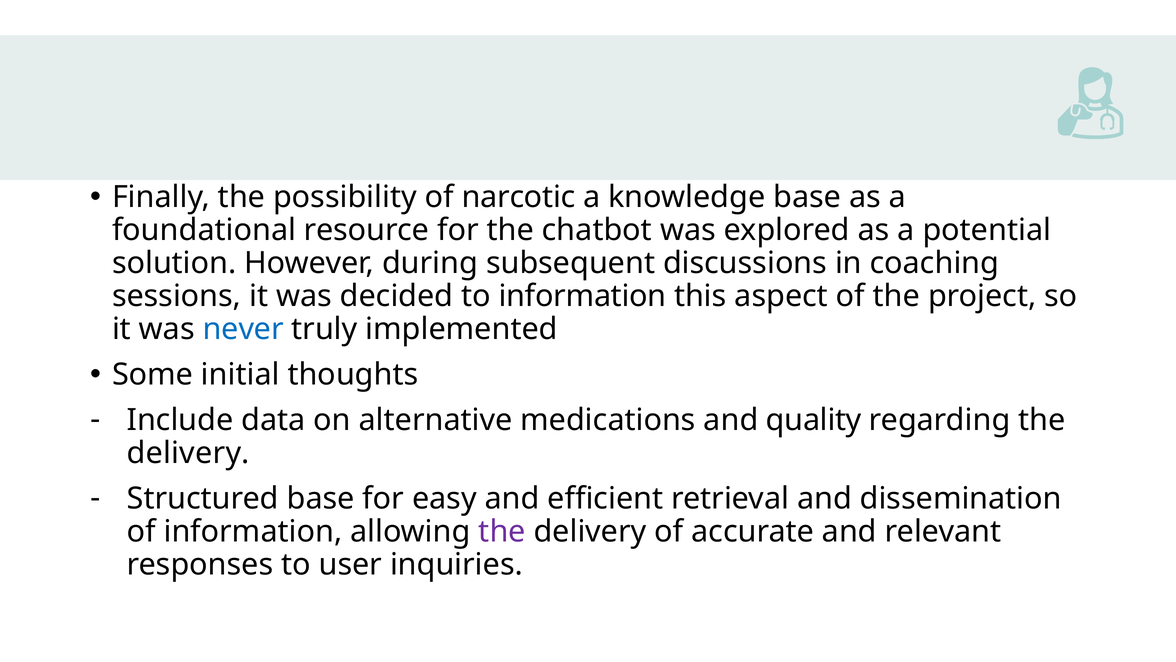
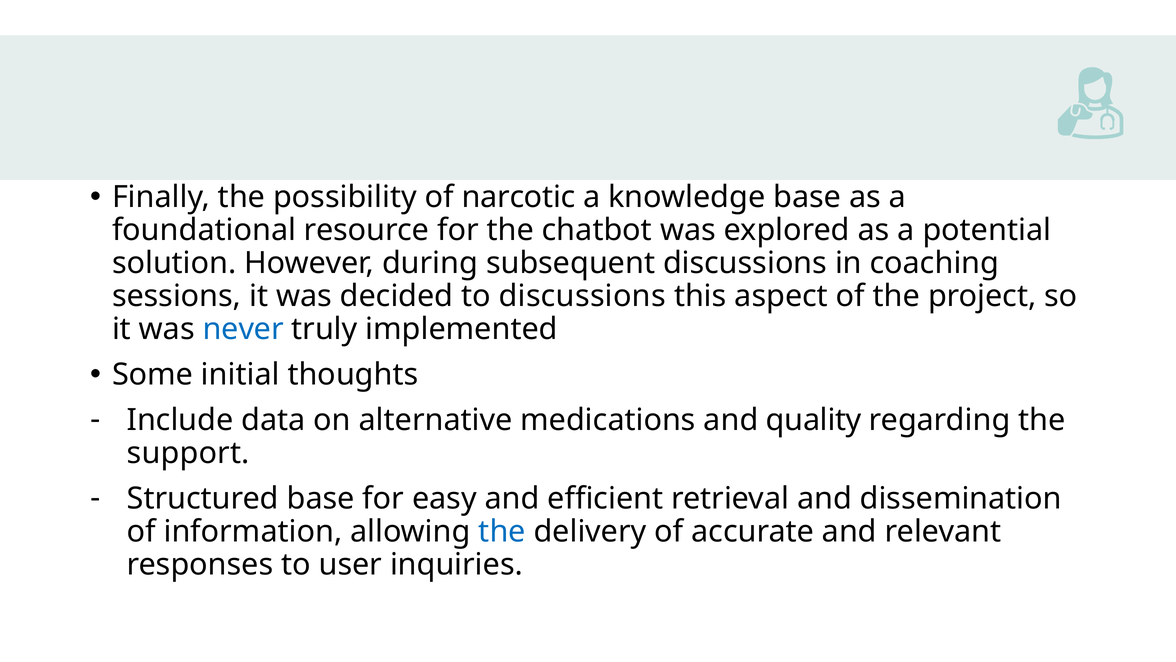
to information: information -> discussions (582, 296)
delivery: delivery -> support (188, 453)
the colour: purple -> blue (502, 531)
